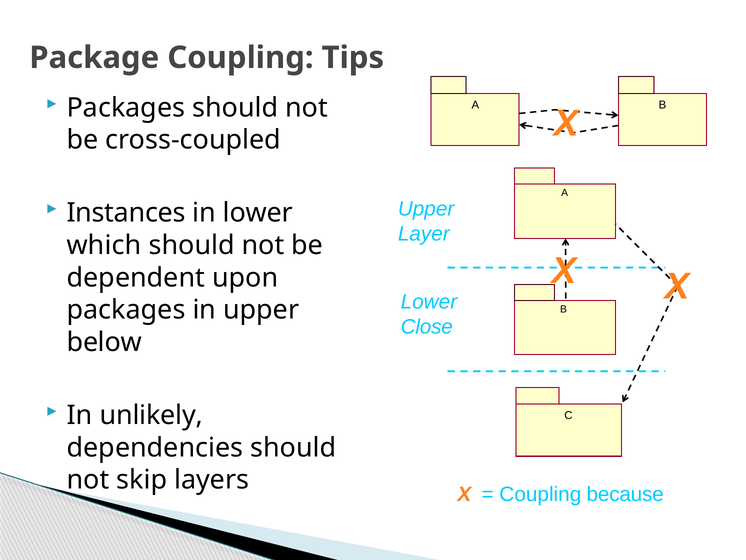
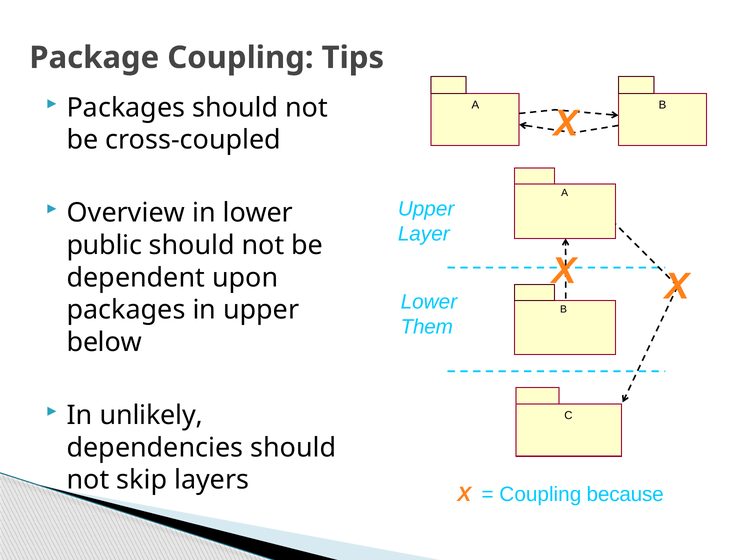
Instances: Instances -> Overview (126, 213)
which: which -> public (104, 245)
Close: Close -> Them (427, 327)
